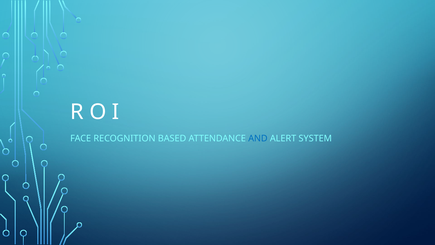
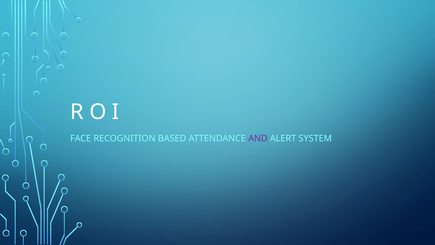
AND colour: blue -> purple (258, 138)
